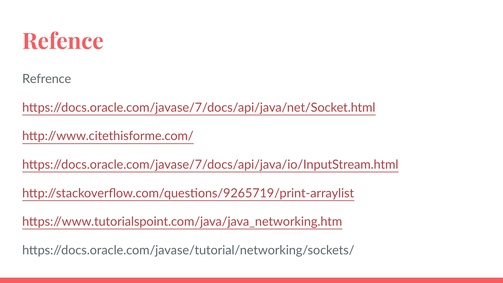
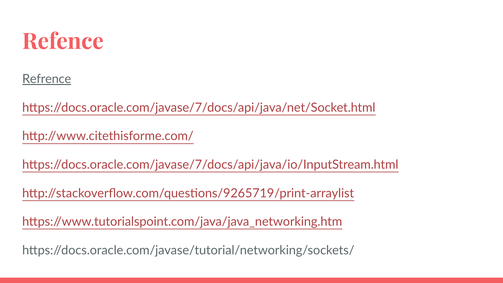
Refrence underline: none -> present (47, 79)
